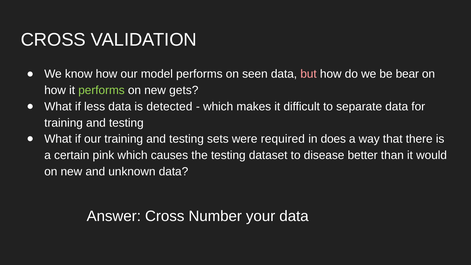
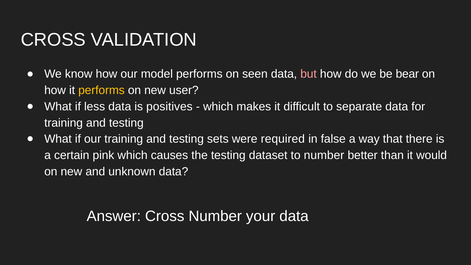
performs colour: light green -> yellow (101, 90)
gets: gets -> user (184, 90)
detected: detected -> positives (169, 107)
does: does -> false (333, 139)
to disease: disease -> number (324, 155)
